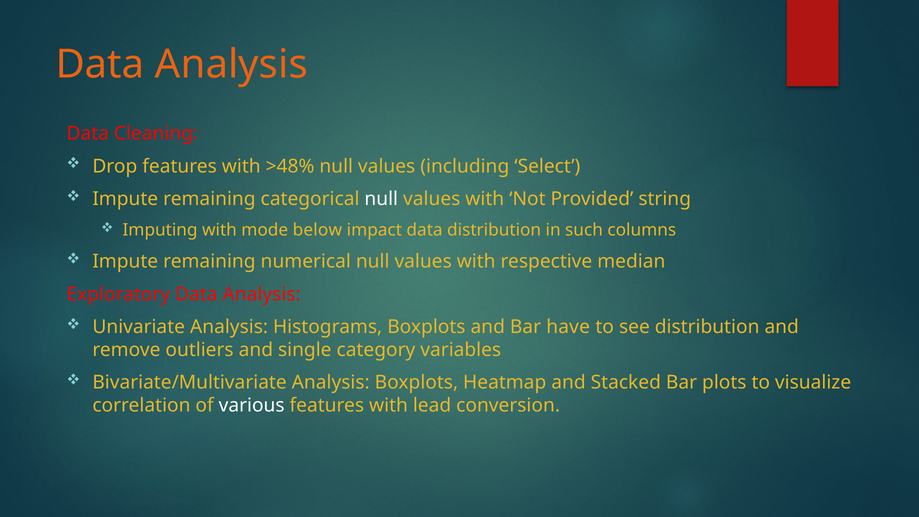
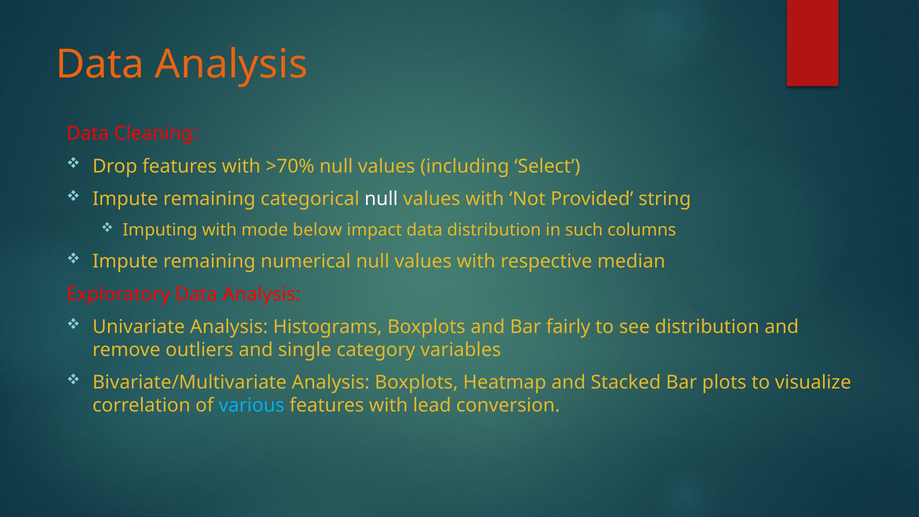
>48%: >48% -> >70% (290, 166)
have: have -> fairly (568, 327)
various colour: white -> light blue (252, 405)
